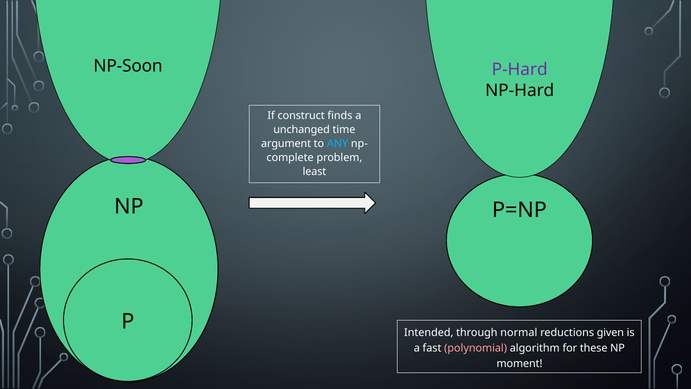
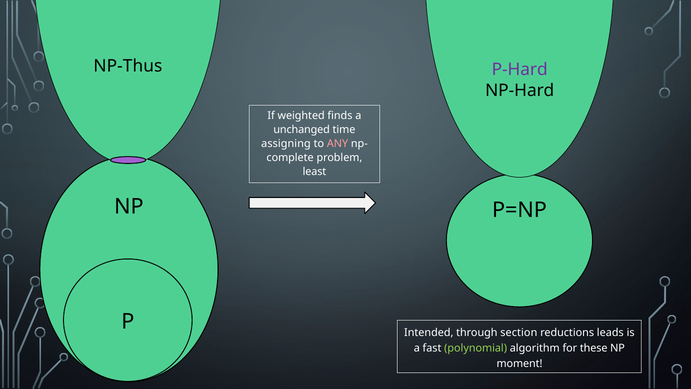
NP-Soon: NP-Soon -> NP-Thus (128, 66)
construct: construct -> weighted (301, 116)
argument: argument -> assigning (286, 144)
ANY colour: light blue -> pink (338, 144)
normal: normal -> section (519, 332)
given: given -> leads (610, 332)
polynomial colour: pink -> light green (476, 348)
